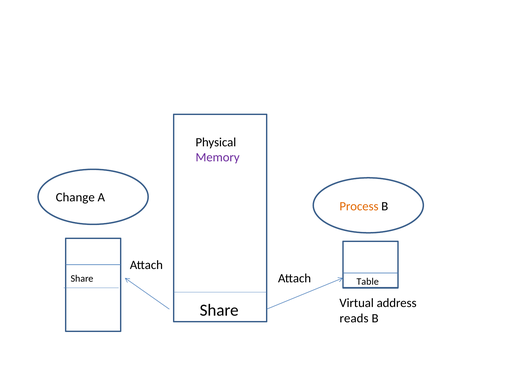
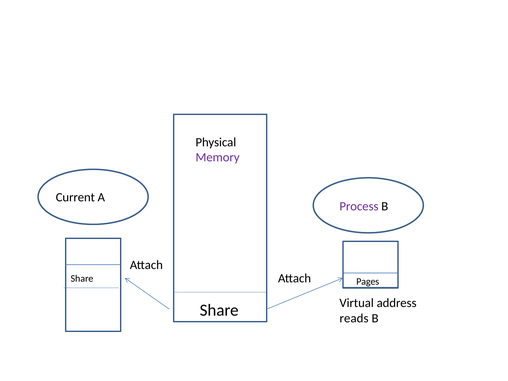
Change: Change -> Current (75, 197)
Process colour: orange -> purple (359, 206)
Table: Table -> Pages (368, 282)
